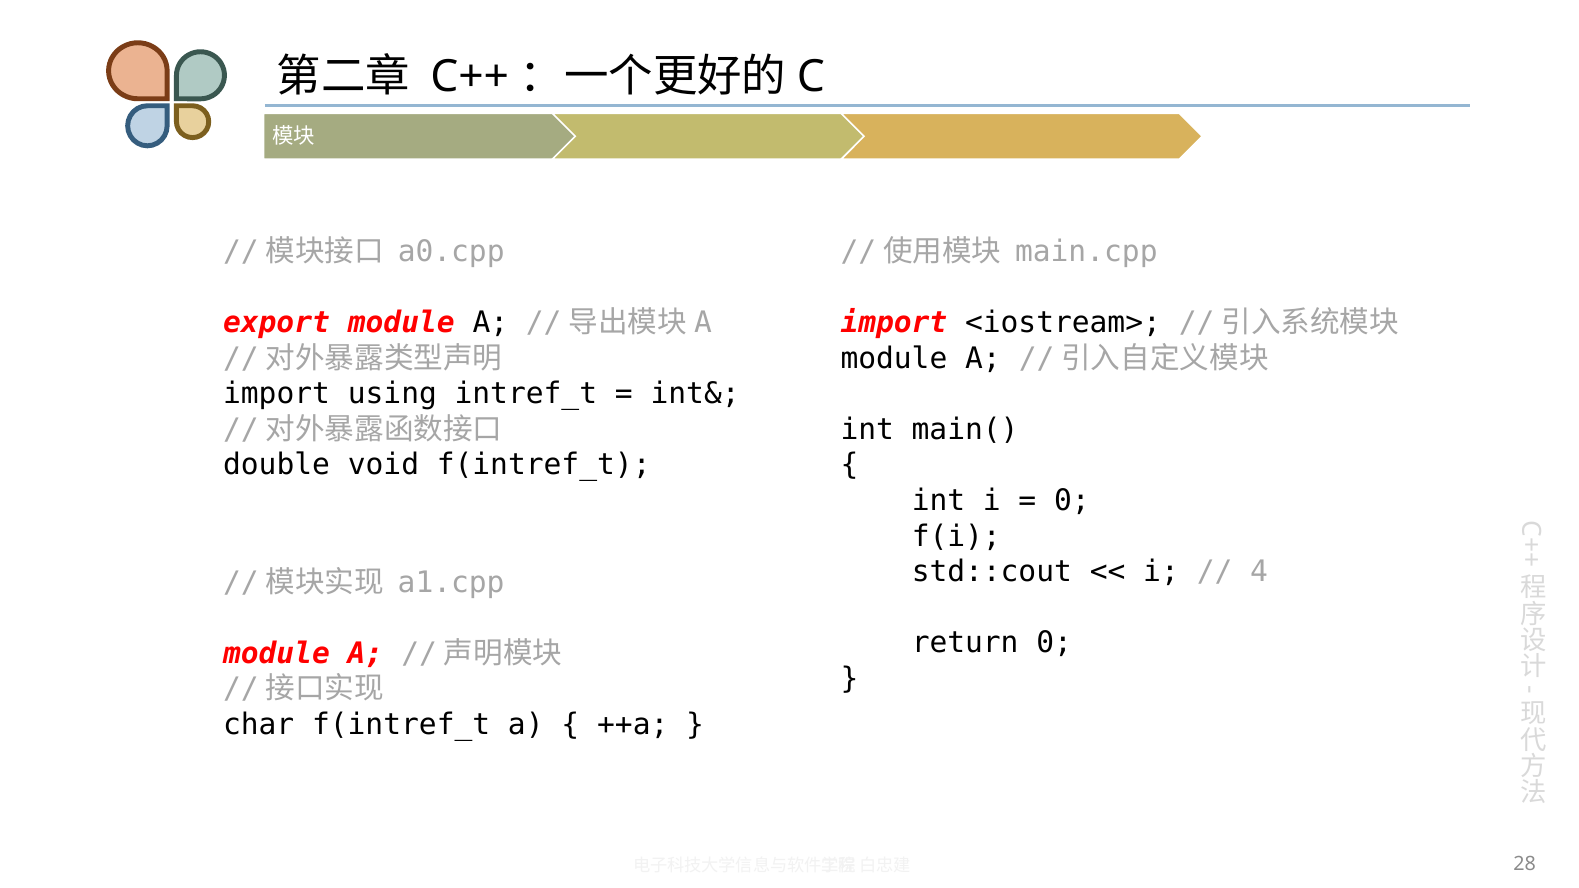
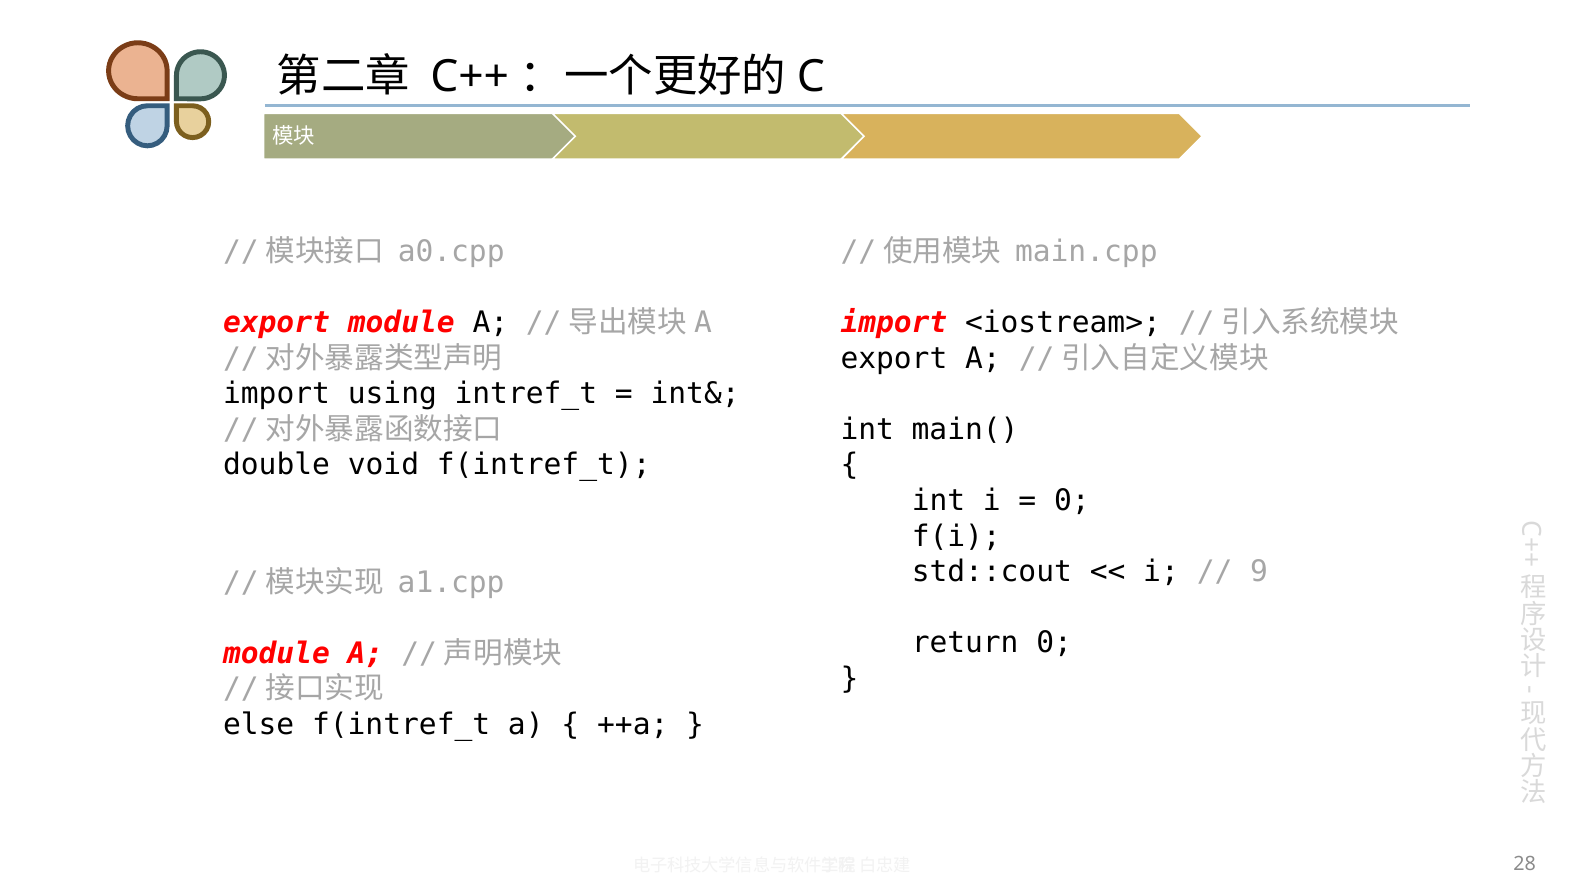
module: module -> export (894, 359)
4: 4 -> 9 (1259, 572)
char: char -> else (259, 725)
